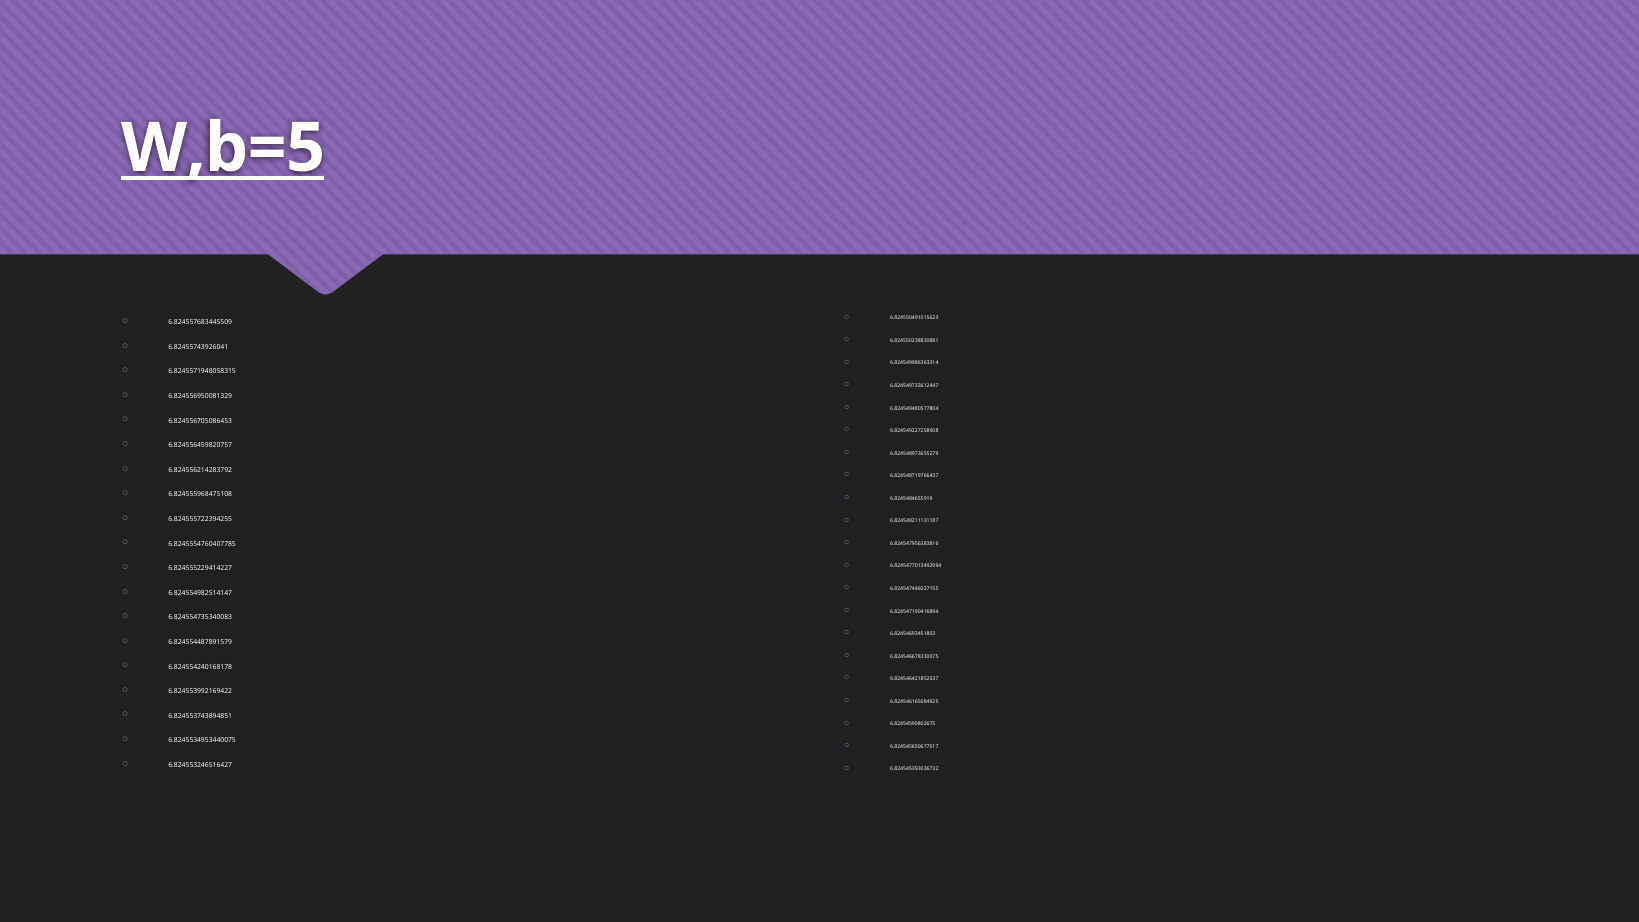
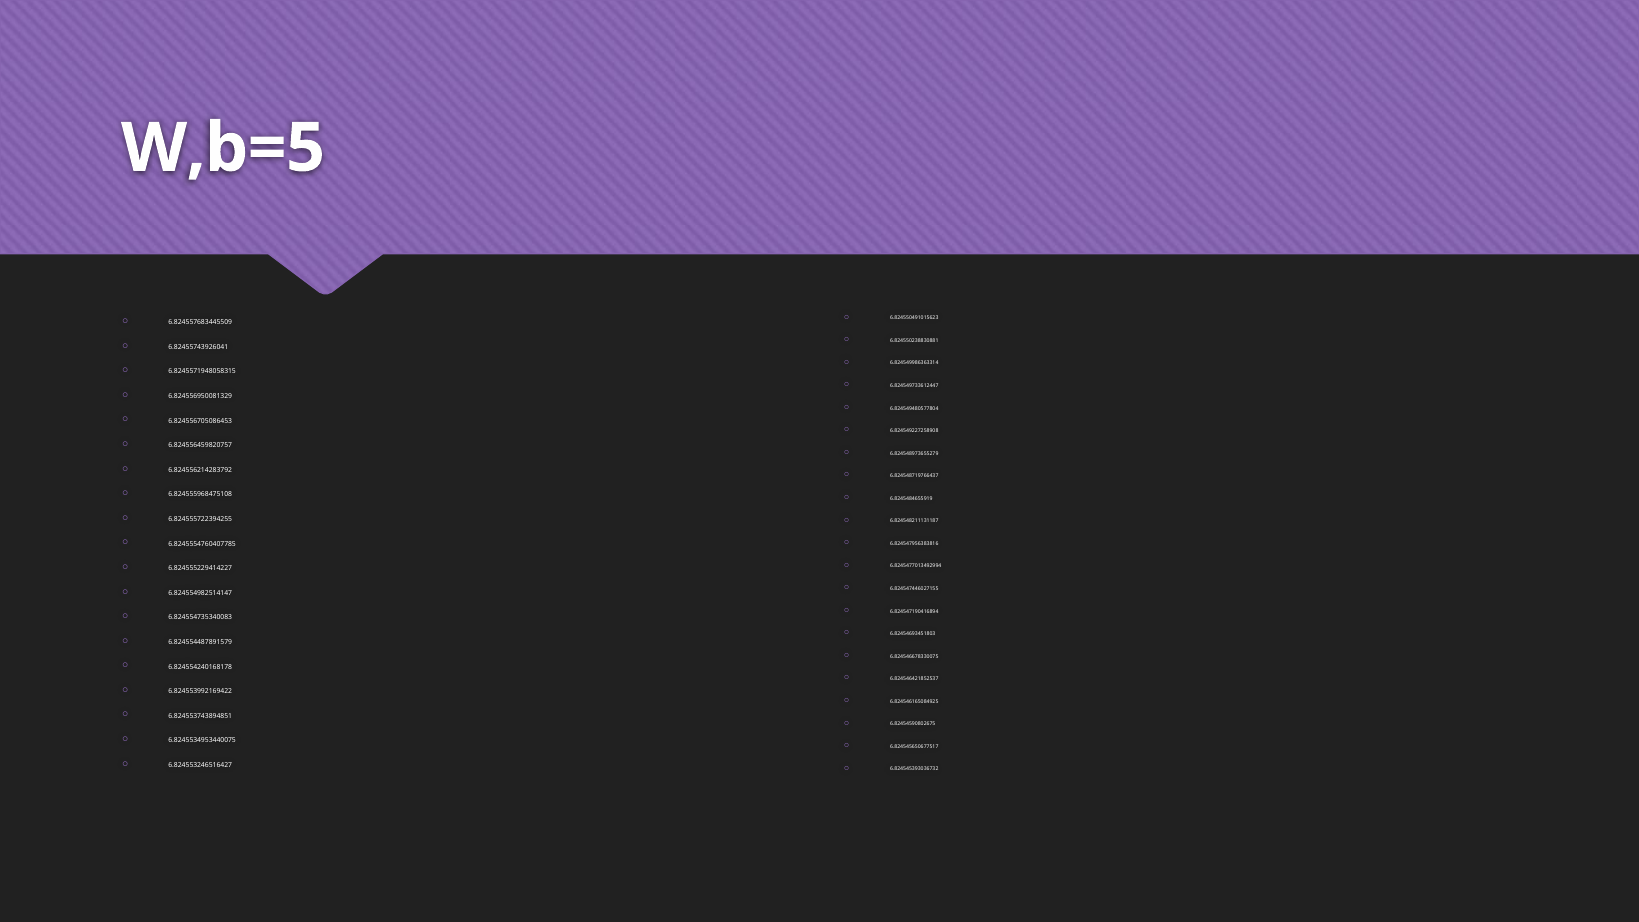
W,b=5 underline: present -> none (223, 148)
